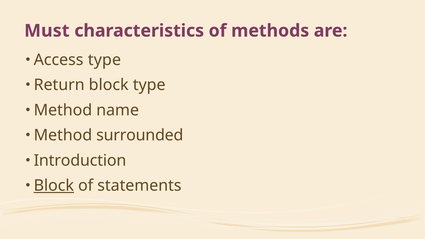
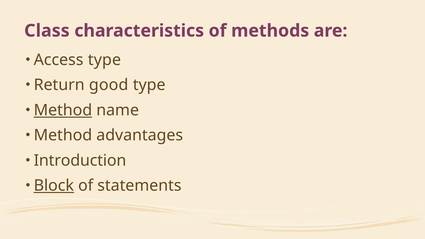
Must: Must -> Class (47, 31)
Return block: block -> good (109, 85)
Method underline: none -> present (63, 110)
surrounded: surrounded -> advantages (140, 135)
